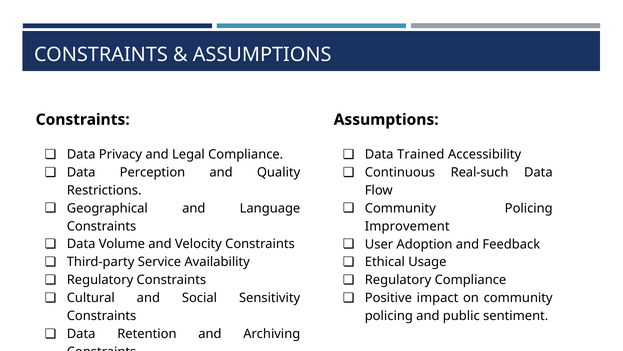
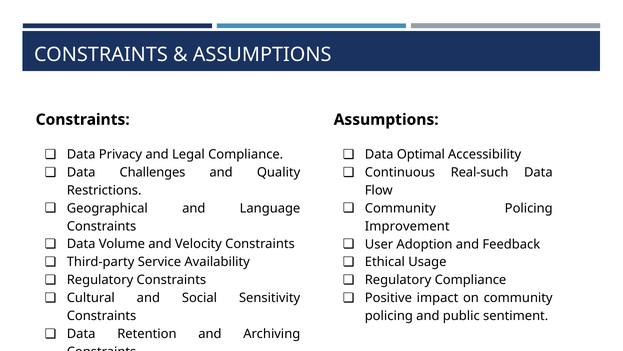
Trained: Trained -> Optimal (421, 154)
Perception: Perception -> Challenges (153, 172)
